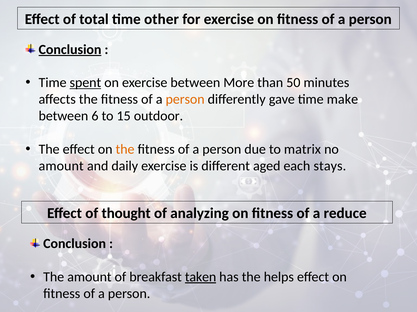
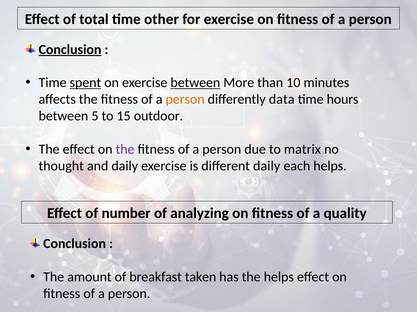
between underline: none -> present (195, 83)
50: 50 -> 10 (293, 83)
gave: gave -> data (282, 100)
make: make -> hours (343, 100)
6: 6 -> 5 (95, 116)
the colour: orange -> purple (125, 150)
amount: amount -> thought (61, 166)
different aged: aged -> daily (267, 166)
each stays: stays -> helps (330, 166)
thought: thought -> number (126, 214)
reduce: reduce -> quality (345, 214)
taken underline: present -> none (201, 278)
